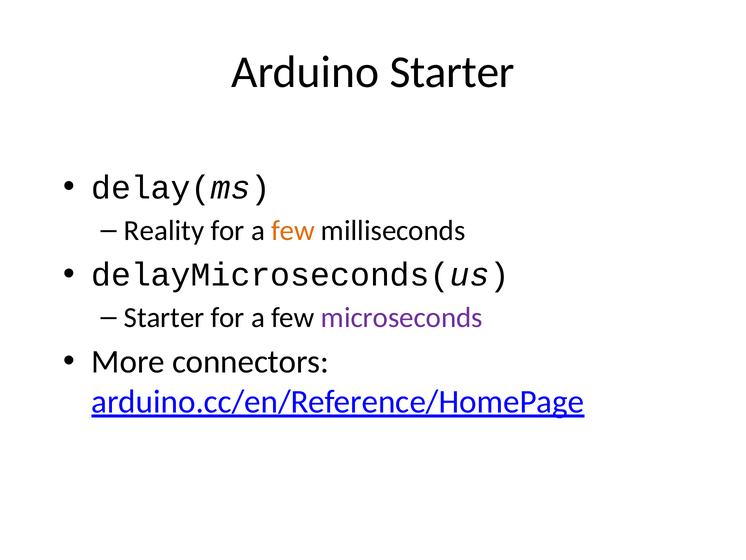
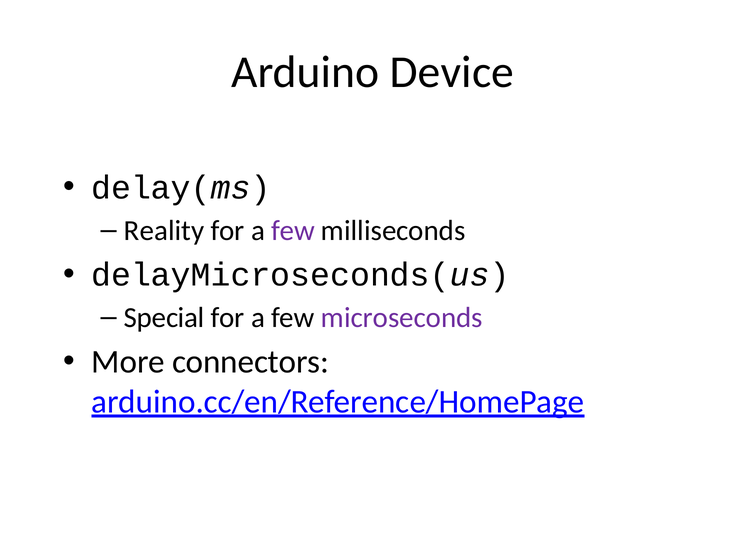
Arduino Starter: Starter -> Device (452, 72)
few colour: orange -> purple (293, 230)
Starter: Starter -> Special (164, 317)
